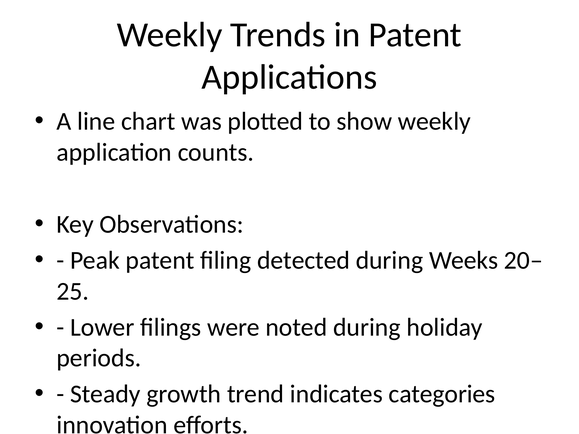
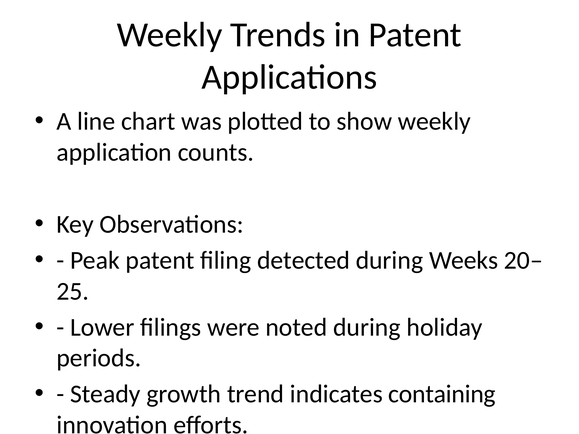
categories: categories -> containing (442, 394)
